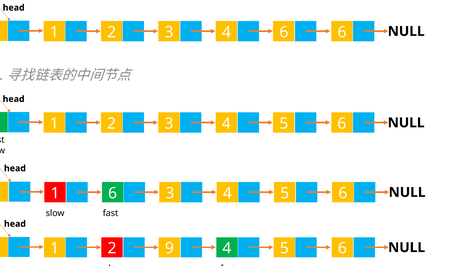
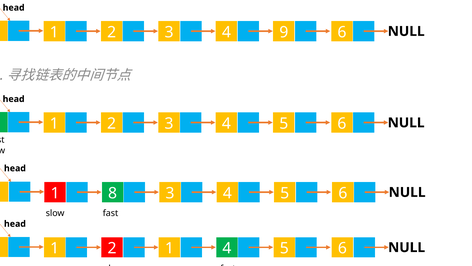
4 6: 6 -> 9 (284, 32)
1 6: 6 -> 8 (113, 193)
2 9: 9 -> 1 (169, 248)
